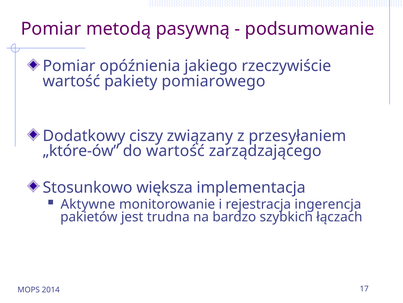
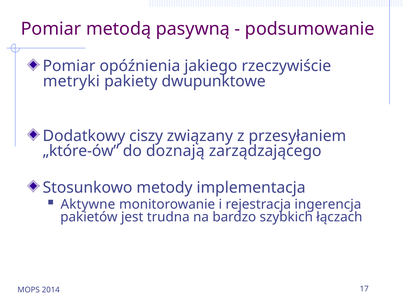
wartość: wartość -> metryki (71, 81)
pomiarowego: pomiarowego -> dwupunktowe (214, 81)
do wartość: wartość -> doznają (175, 151)
większa: większa -> metody (165, 187)
